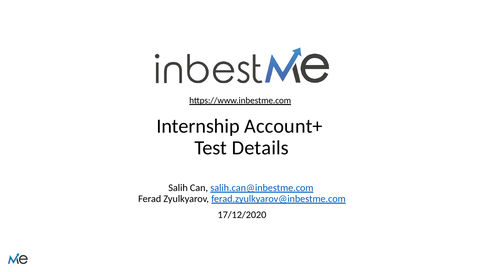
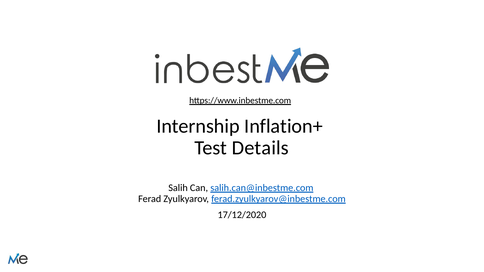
Account+: Account+ -> Inflation+ (284, 126)
